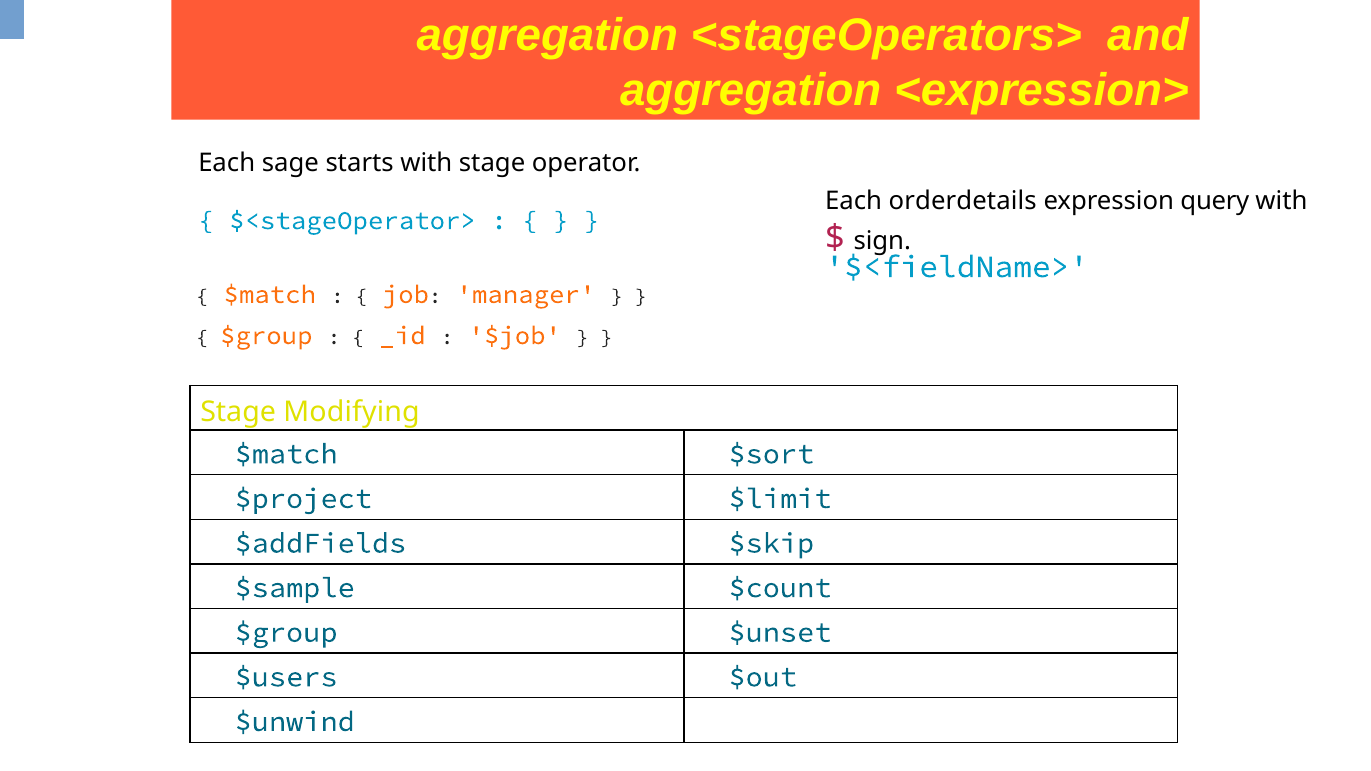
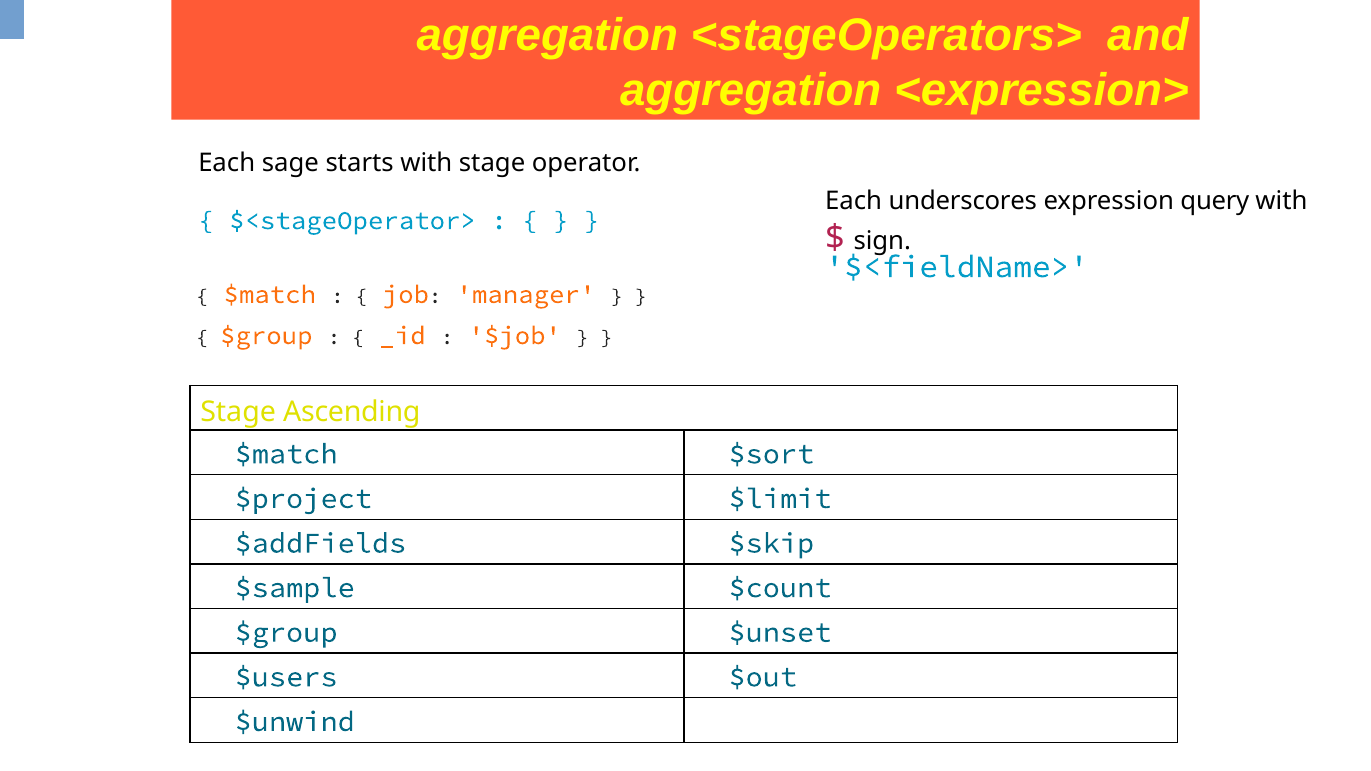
orderdetails: orderdetails -> underscores (963, 201)
Modifying: Modifying -> Ascending (352, 412)
